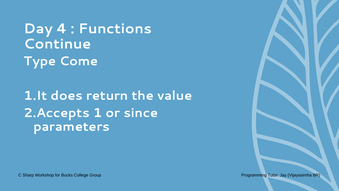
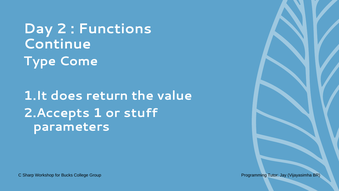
4: 4 -> 2 (62, 29)
since: since -> stuff (141, 113)
